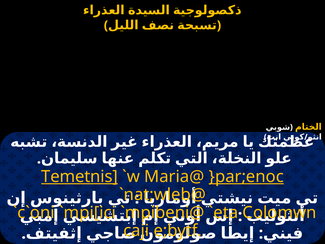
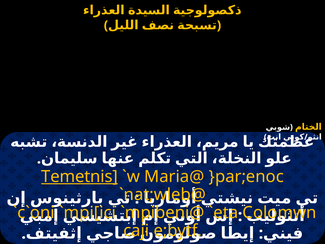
}par;enoc underline: present -> none (246, 176)
